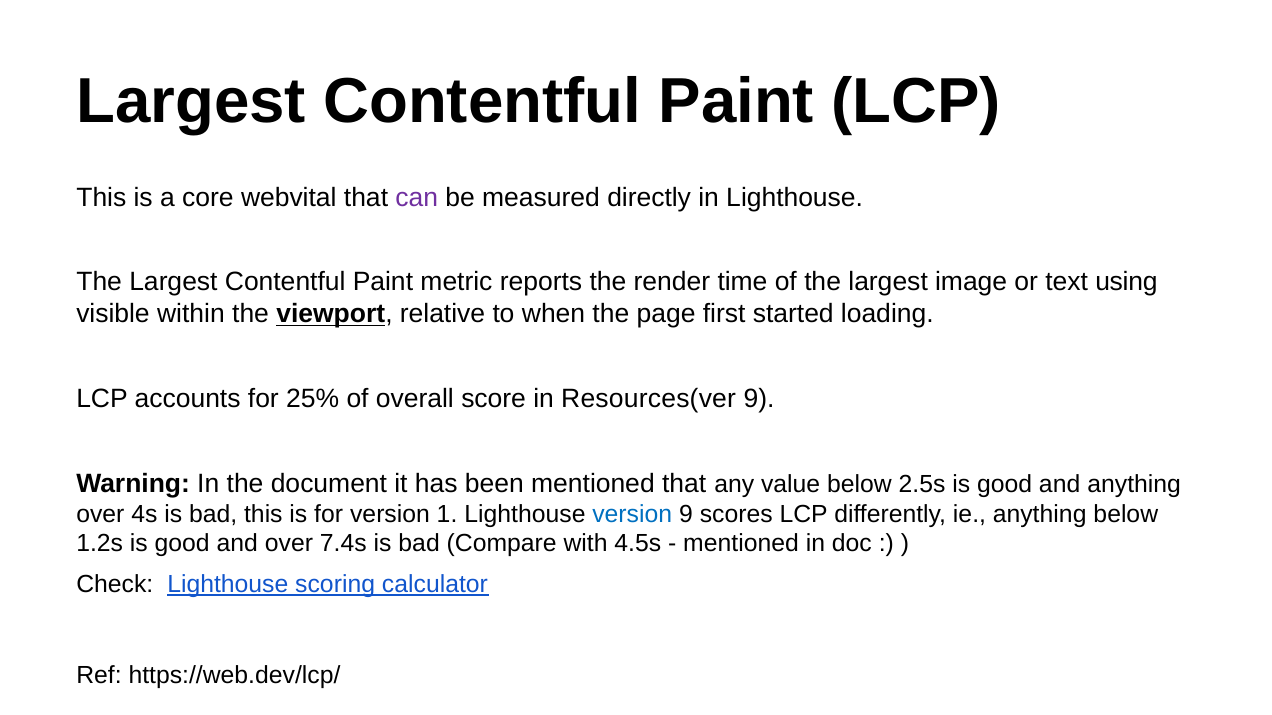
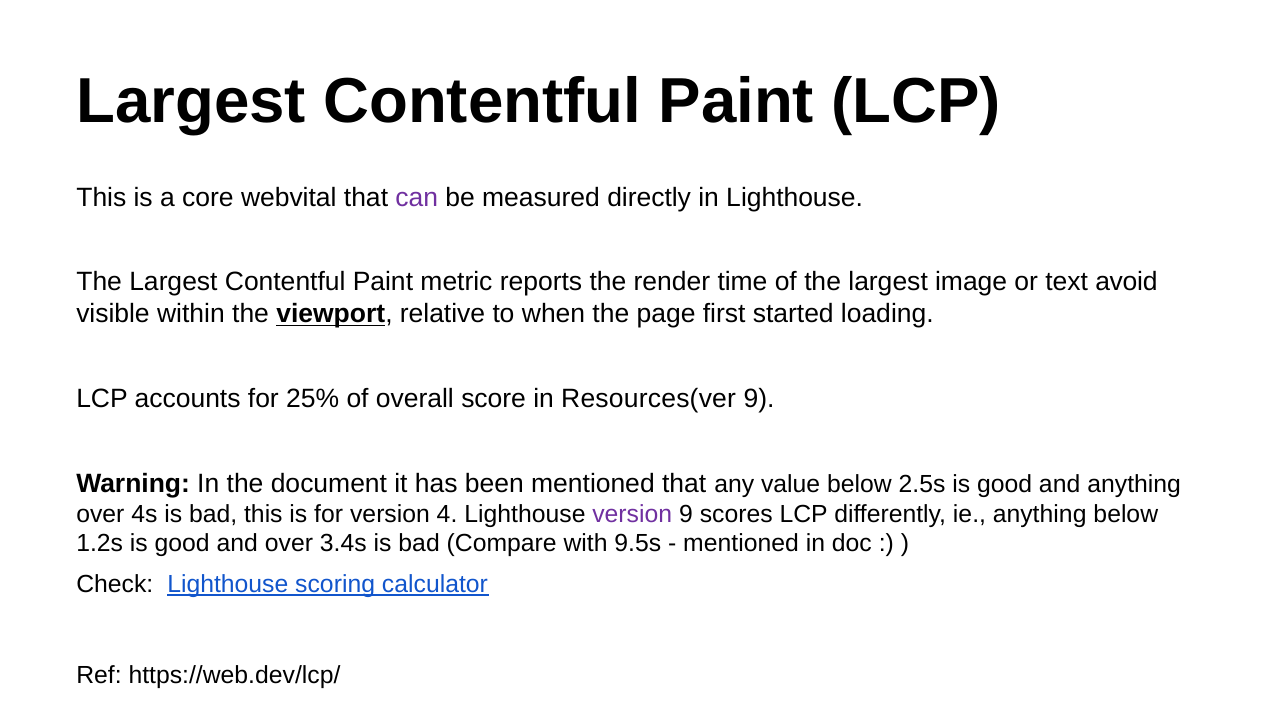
using: using -> avoid (1126, 282)
1: 1 -> 4 (447, 514)
version colour: blue -> purple (632, 514)
7.4s: 7.4s -> 3.4s (343, 544)
4.5s: 4.5s -> 9.5s (638, 544)
